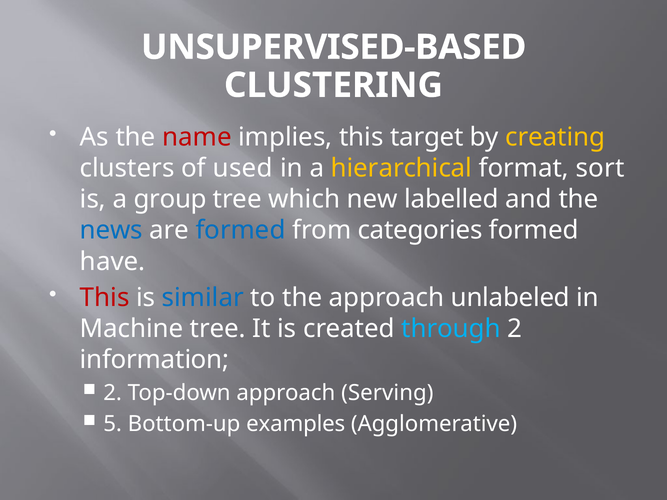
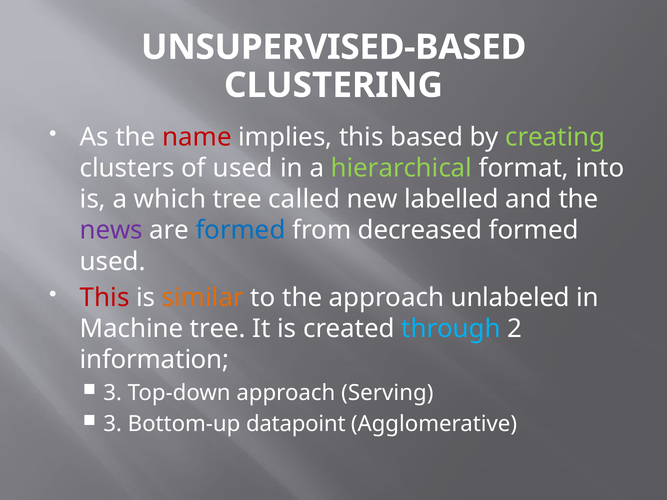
target: target -> based (427, 137)
creating colour: yellow -> light green (555, 137)
hierarchical colour: yellow -> light green (401, 168)
sort: sort -> into (600, 168)
group: group -> which (170, 199)
which: which -> called (304, 199)
news colour: blue -> purple (111, 231)
categories: categories -> decreased (420, 231)
have: have -> used (113, 262)
similar colour: blue -> orange (203, 298)
2: 2 -> 3 (113, 393)
5: 5 -> 3 (113, 424)
examples: examples -> datapoint (296, 424)
